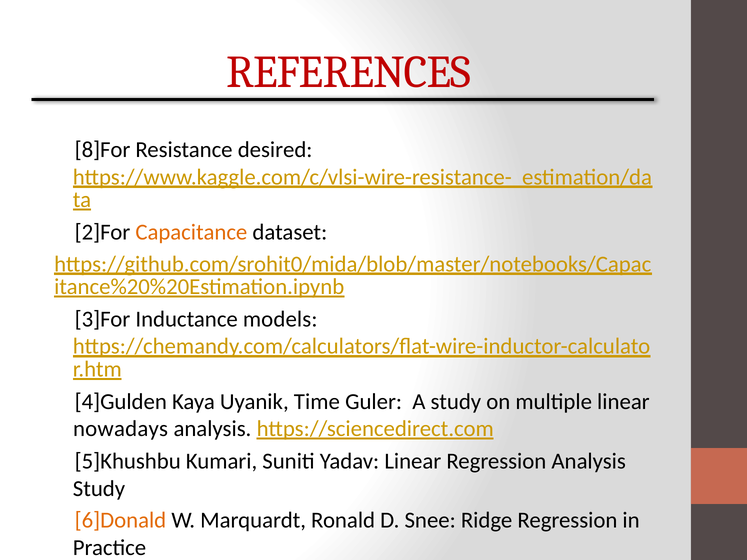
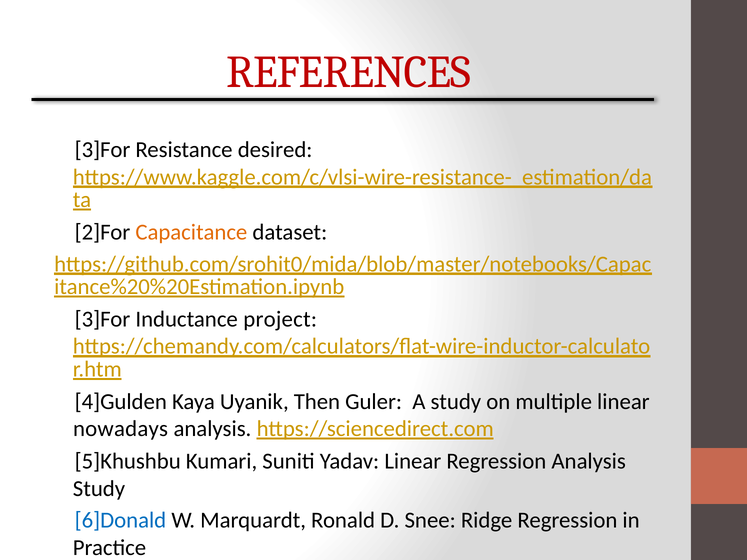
8]For: 8]For -> 3]For (103, 150)
models: models -> project (280, 319)
Time: Time -> Then (317, 402)
6]Donald colour: orange -> blue (120, 521)
